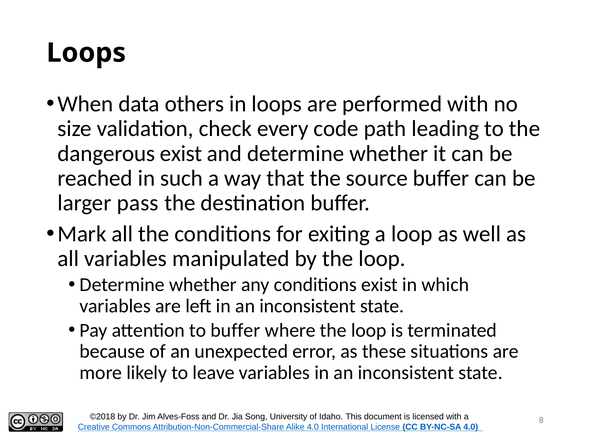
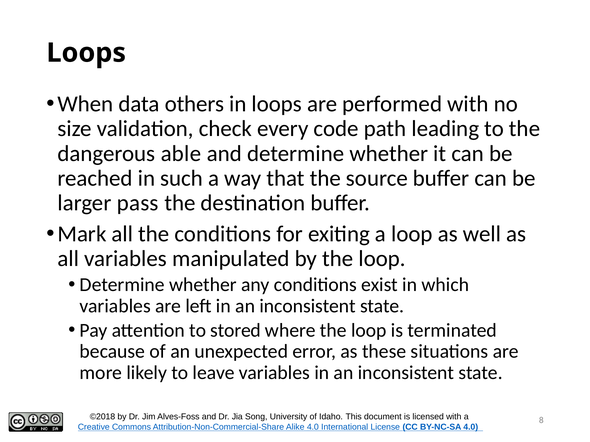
dangerous exist: exist -> able (181, 154)
to buffer: buffer -> stored (236, 331)
